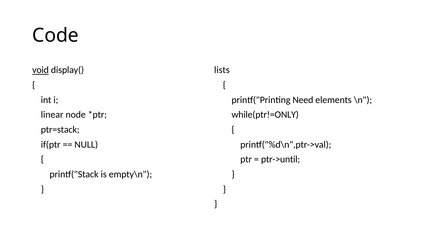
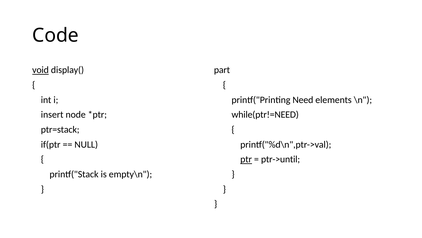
lists: lists -> part (222, 70)
linear: linear -> insert (52, 114)
while(ptr!=ONLY: while(ptr!=ONLY -> while(ptr!=NEED (265, 114)
ptr underline: none -> present (246, 159)
